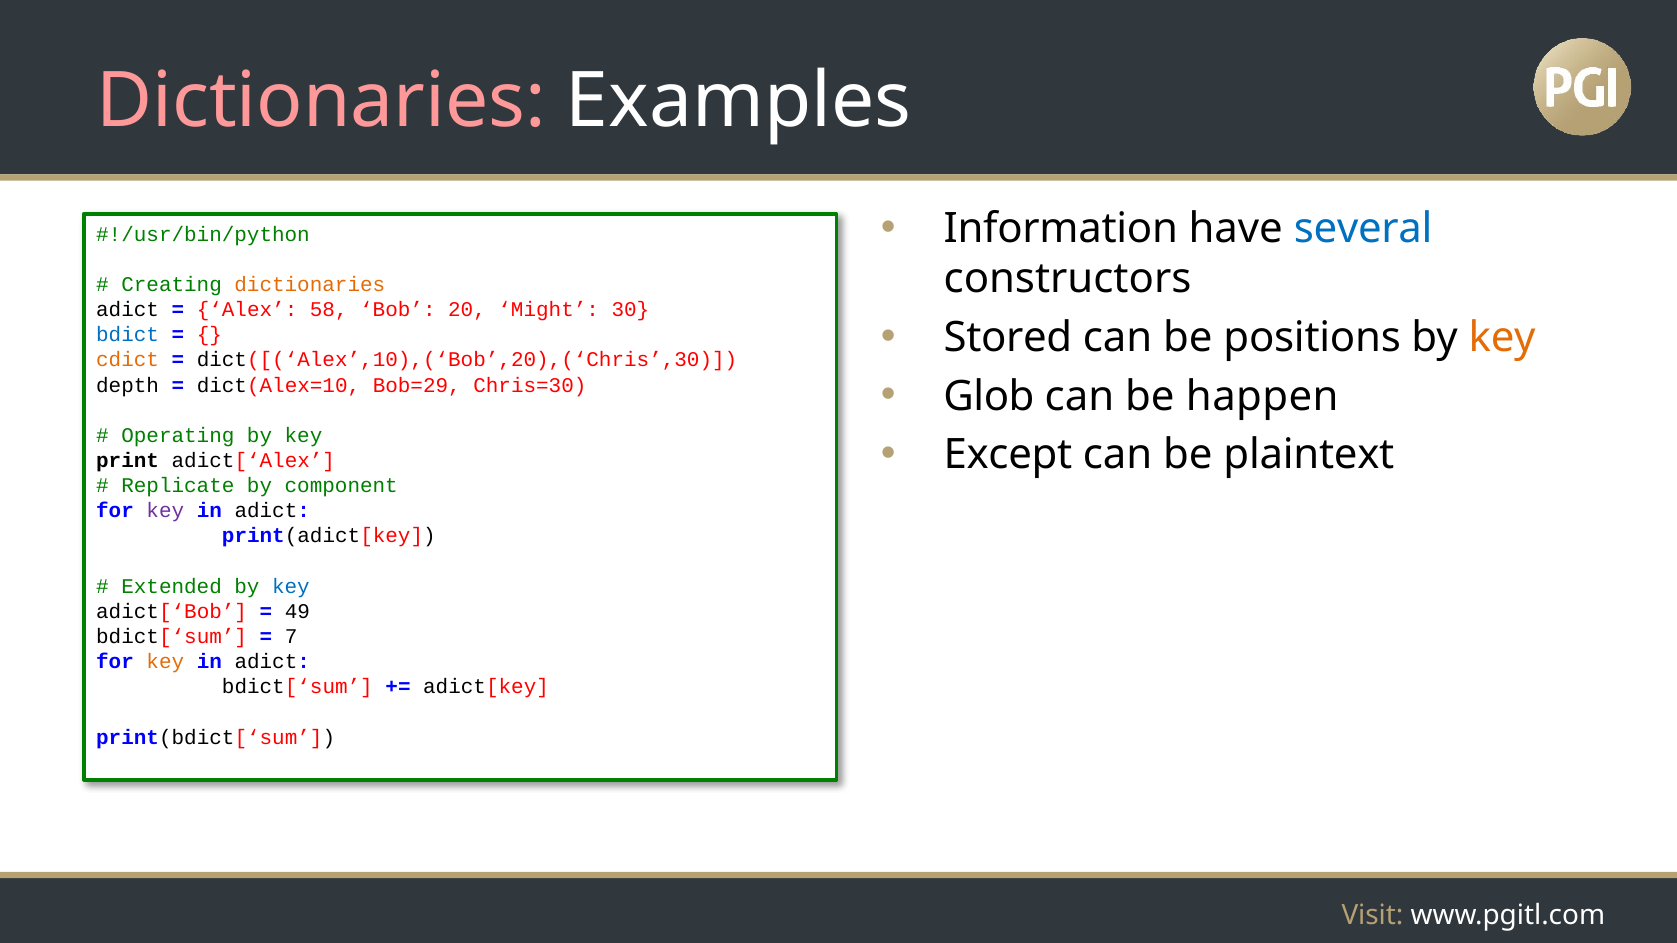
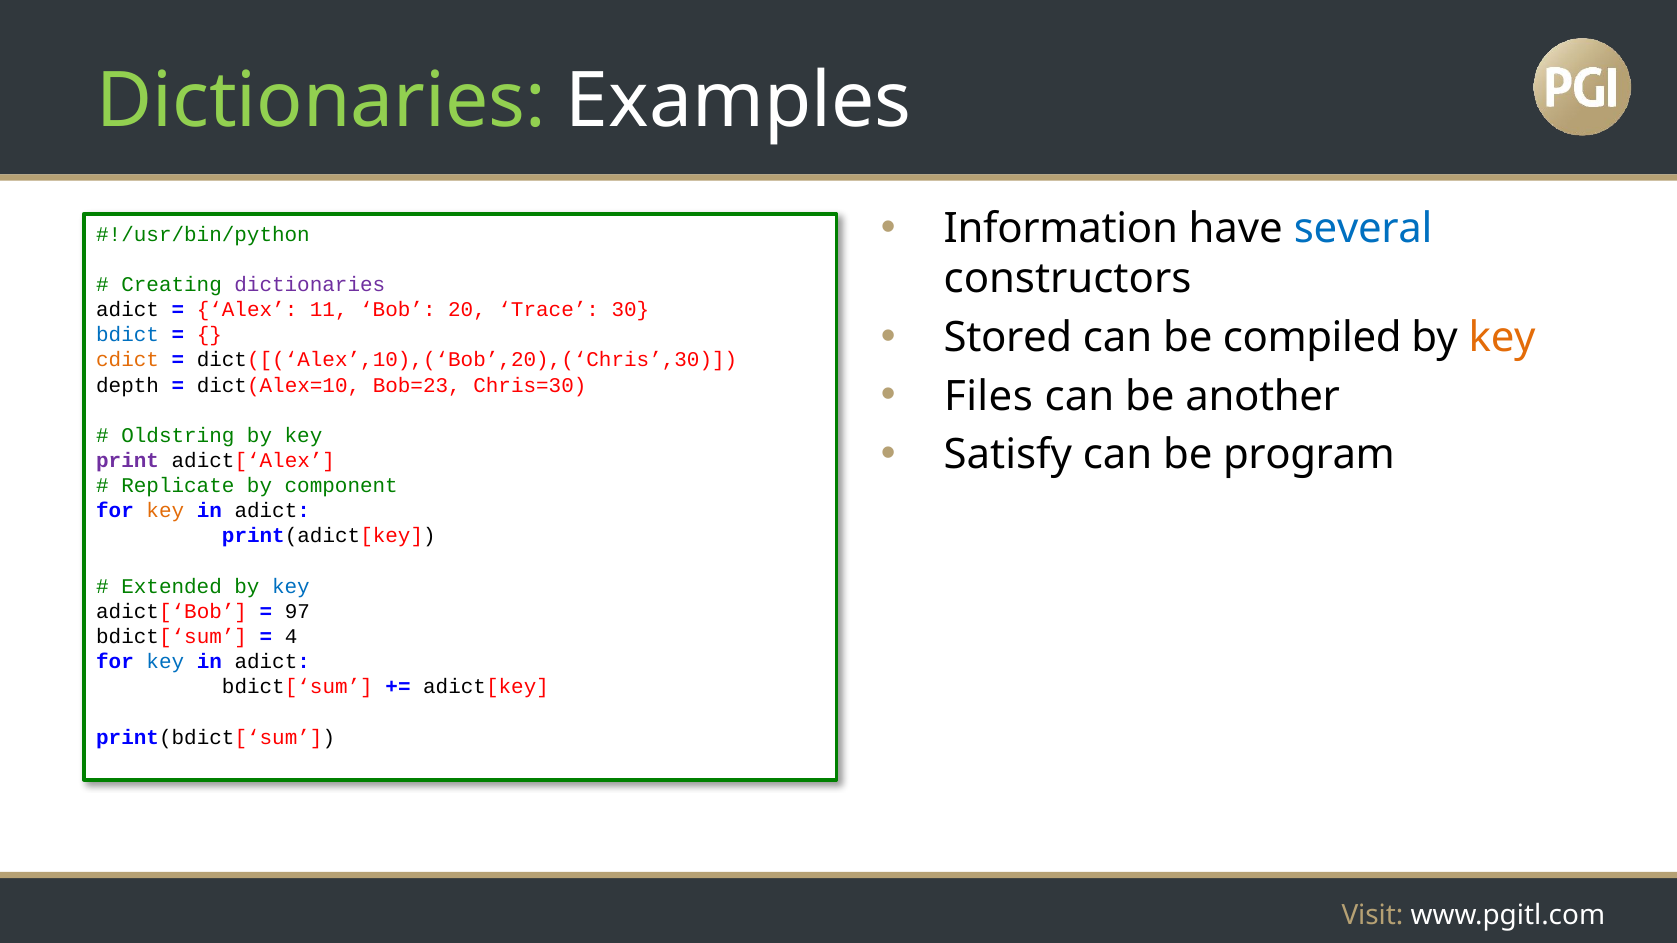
Dictionaries colour: pink -> light green (321, 101)
dictionaries colour: orange -> purple (310, 285)
58: 58 -> 11 (329, 310)
Might: Might -> Trace (549, 310)
positions: positions -> compiled (1312, 338)
Glob: Glob -> Files (988, 396)
happen: happen -> another (1263, 396)
Bob=29: Bob=29 -> Bob=23 (417, 385)
Operating: Operating -> Oldstring (178, 436)
Except: Except -> Satisfy (1008, 455)
plaintext: plaintext -> program (1309, 455)
print colour: black -> purple (128, 461)
key colour: purple -> orange (165, 511)
49: 49 -> 97 (297, 612)
7: 7 -> 4 (291, 637)
key colour: orange -> blue (165, 662)
